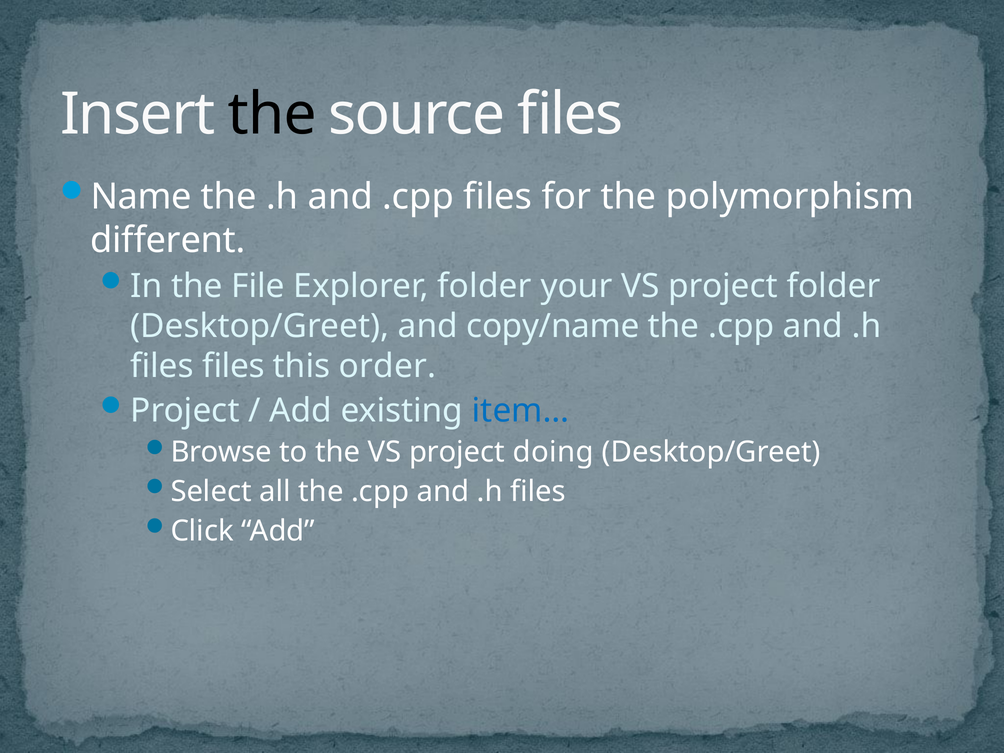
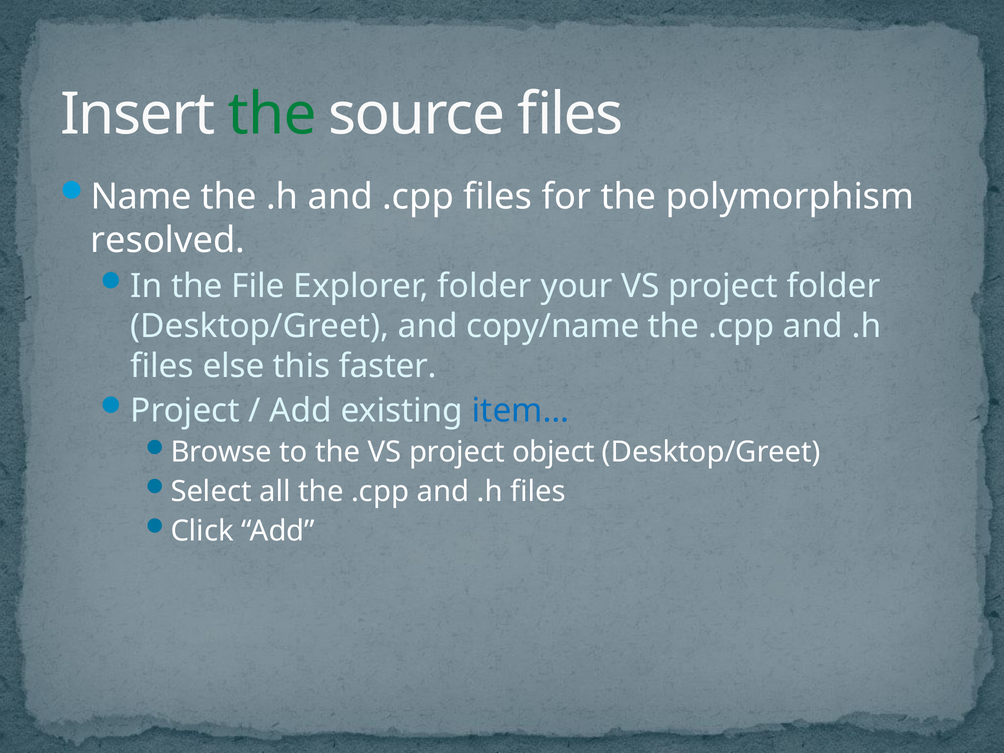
the colour: black -> green (272, 115)
different: different -> resolved (168, 240)
files files: files -> else (234, 366)
order: order -> faster (388, 366)
doing: doing -> object (554, 452)
